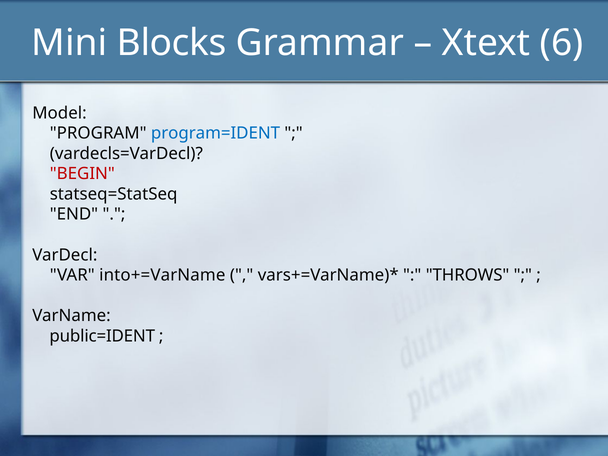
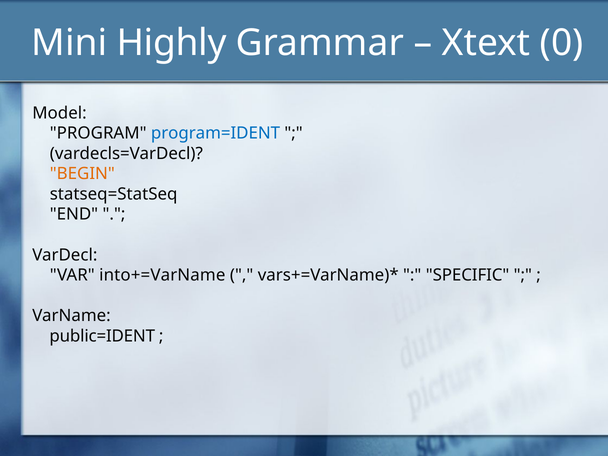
Blocks: Blocks -> Highly (172, 43)
6: 6 -> 0 (562, 43)
BEGIN colour: red -> orange (82, 174)
THROWS: THROWS -> SPECIFIC (468, 275)
